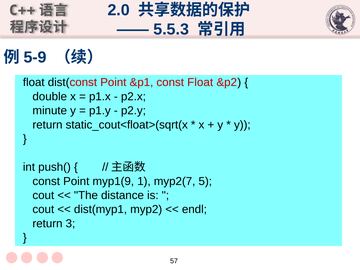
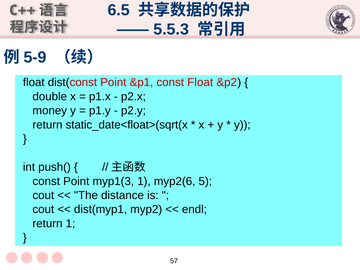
2.0: 2.0 -> 6.5 (119, 10)
minute: minute -> money (50, 111)
static_cout<float>(sqrt(x: static_cout<float>(sqrt(x -> static_date<float>(sqrt(x (127, 125)
myp1(9: myp1(9 -> myp1(3 (113, 181)
myp2(7: myp2(7 -> myp2(6 (175, 181)
return 3: 3 -> 1 (70, 224)
